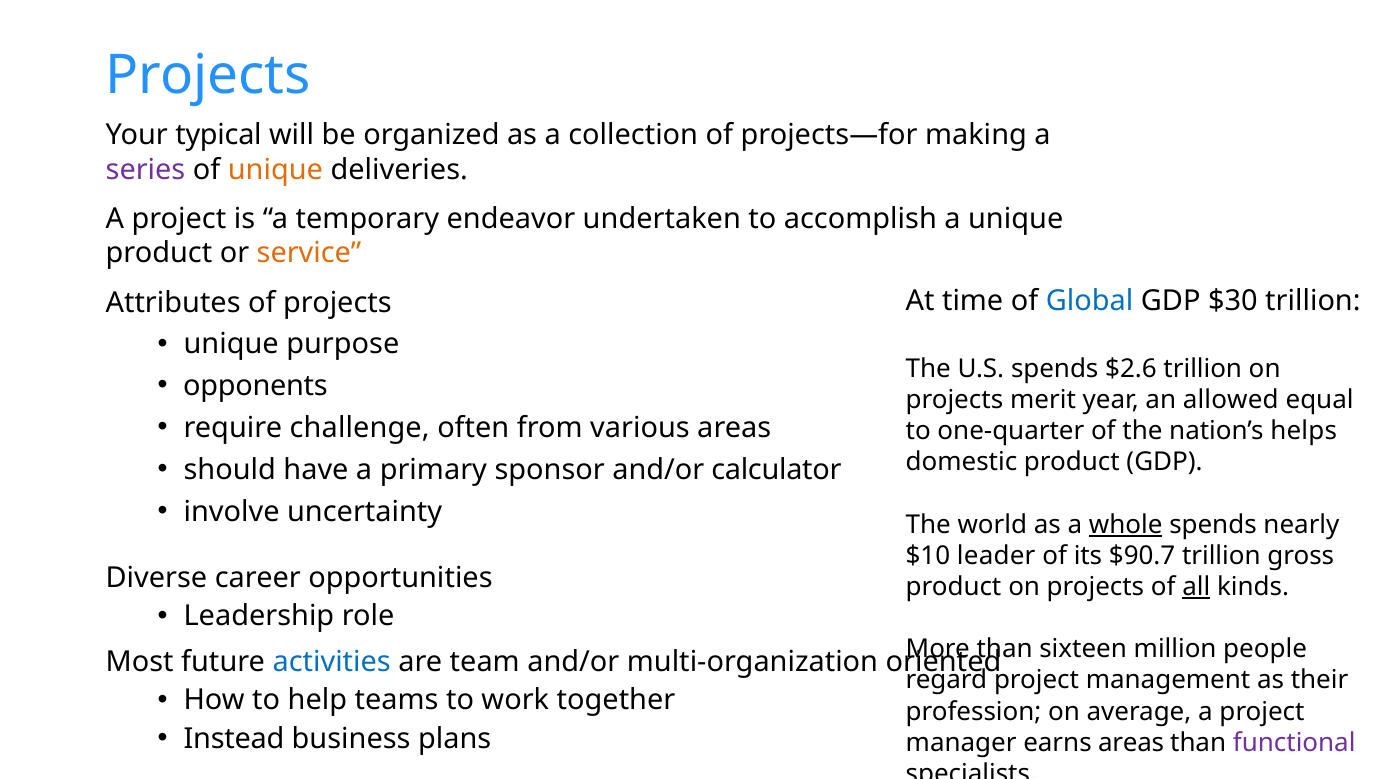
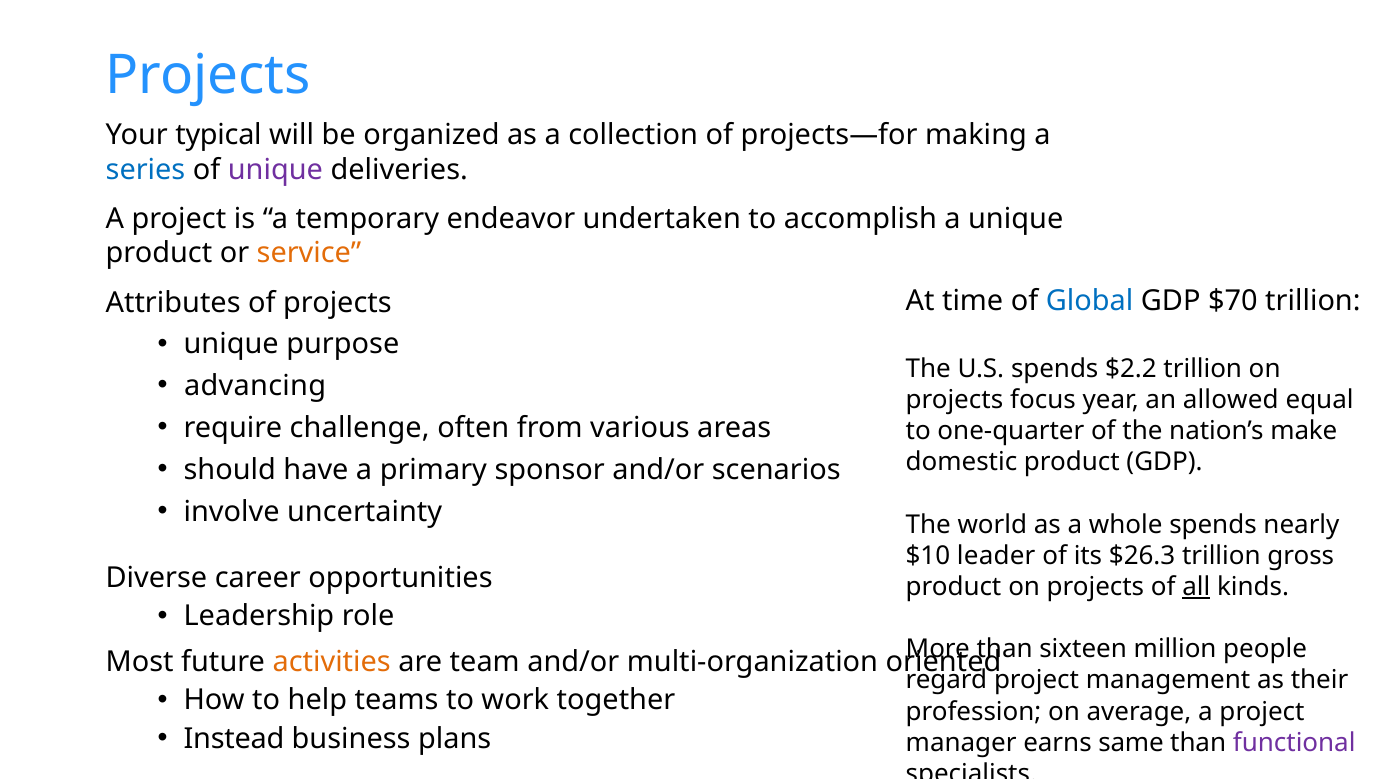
series colour: purple -> blue (145, 170)
unique colour: orange -> purple (275, 170)
$30: $30 -> $70 (1233, 302)
$2.6: $2.6 -> $2.2 (1131, 369)
opponents: opponents -> advancing (255, 386)
merit: merit -> focus (1043, 400)
helps: helps -> make (1304, 431)
calculator: calculator -> scenarios (776, 470)
whole underline: present -> none (1126, 525)
$90.7: $90.7 -> $26.3 (1142, 556)
activities colour: blue -> orange (332, 662)
earns areas: areas -> same (1131, 743)
